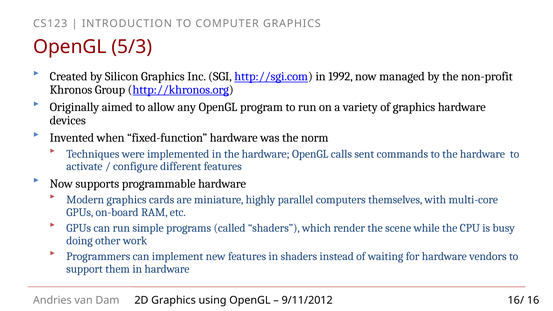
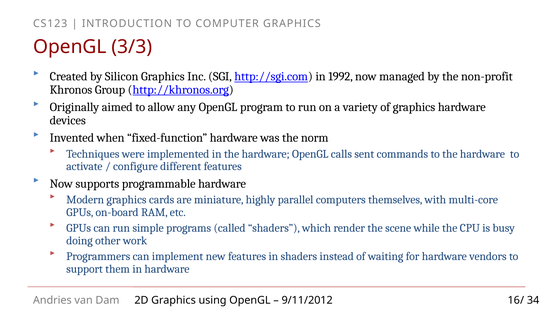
5/3: 5/3 -> 3/3 (132, 47)
16: 16 -> 34 (533, 300)
